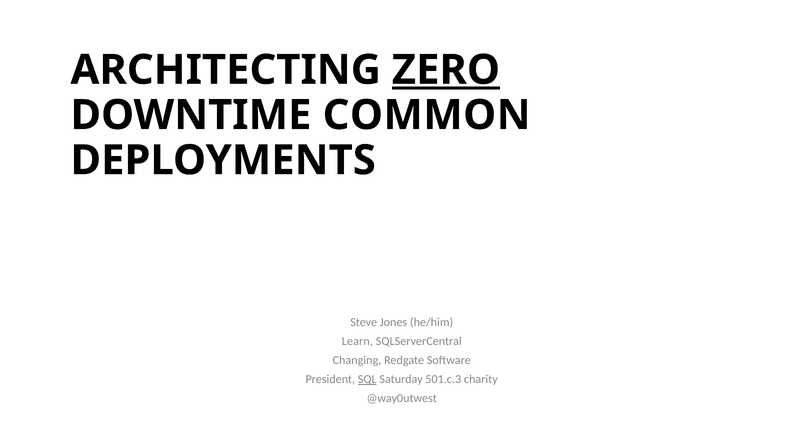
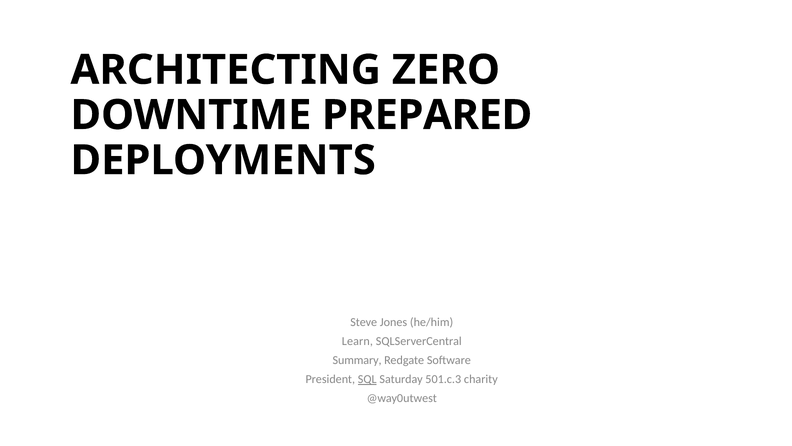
ZERO underline: present -> none (446, 70)
COMMON: COMMON -> PREPARED (427, 115)
Changing: Changing -> Summary (357, 360)
